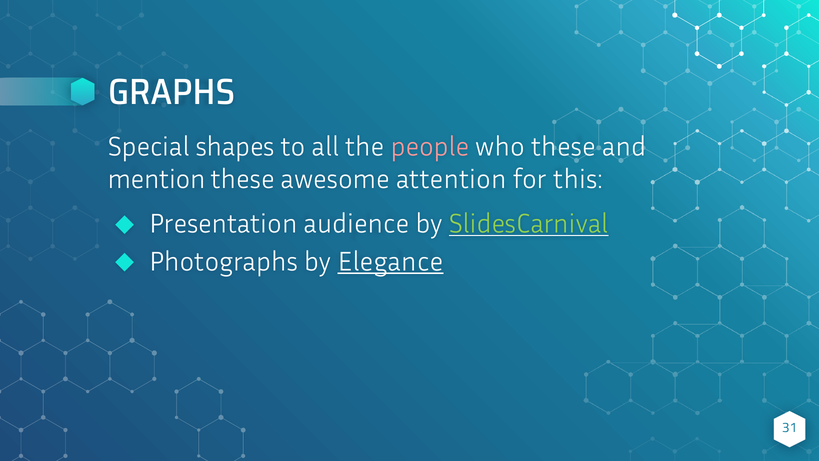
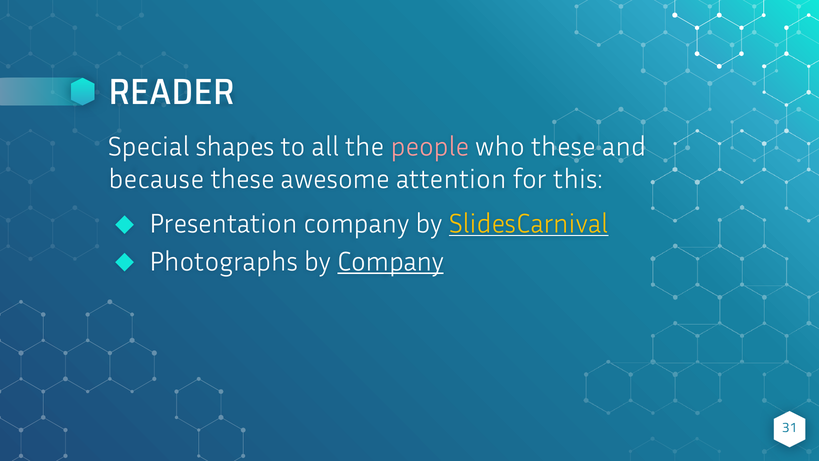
GRAPHS: GRAPHS -> READER (172, 92)
mention: mention -> because (156, 179)
Presentation audience: audience -> company (357, 224)
SlidesCarnival colour: light green -> yellow (529, 224)
by Elegance: Elegance -> Company (391, 261)
